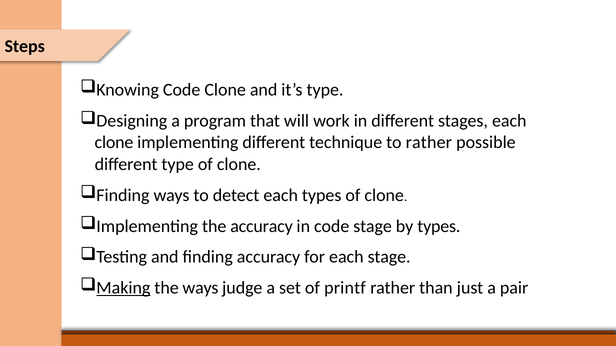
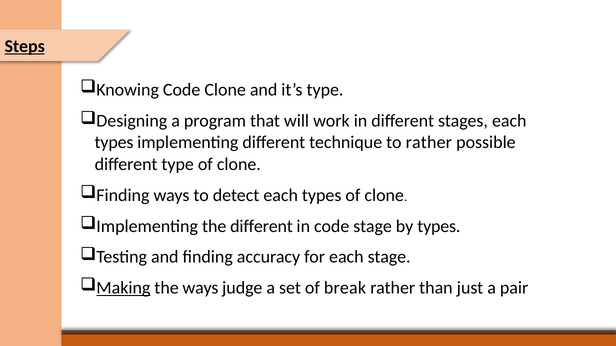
Steps underline: none -> present (25, 46)
clone: clone -> types (114, 143)
the accuracy: accuracy -> different (262, 226)
printf: printf -> break (345, 288)
